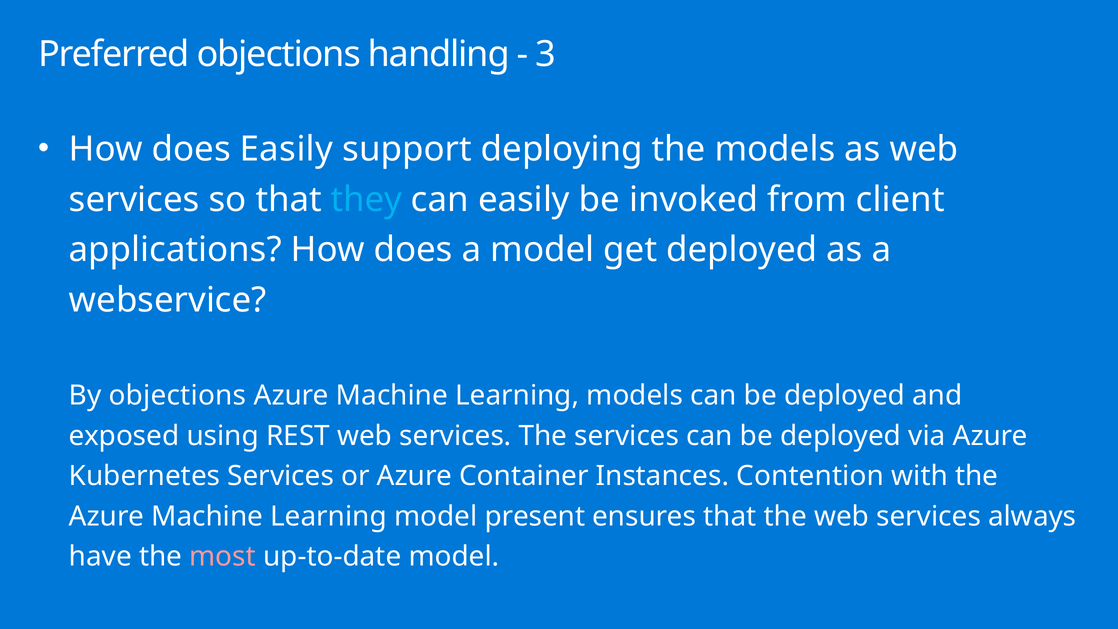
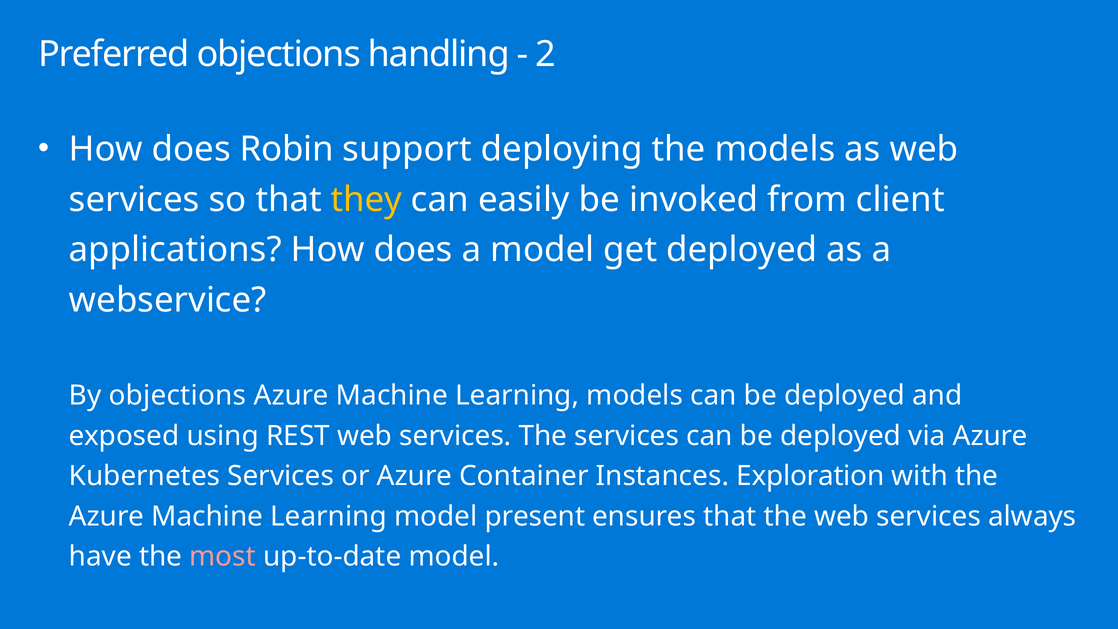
3: 3 -> 2 (546, 54)
does Easily: Easily -> Robin (287, 149)
they colour: light blue -> yellow (367, 200)
Contention: Contention -> Exploration (810, 476)
